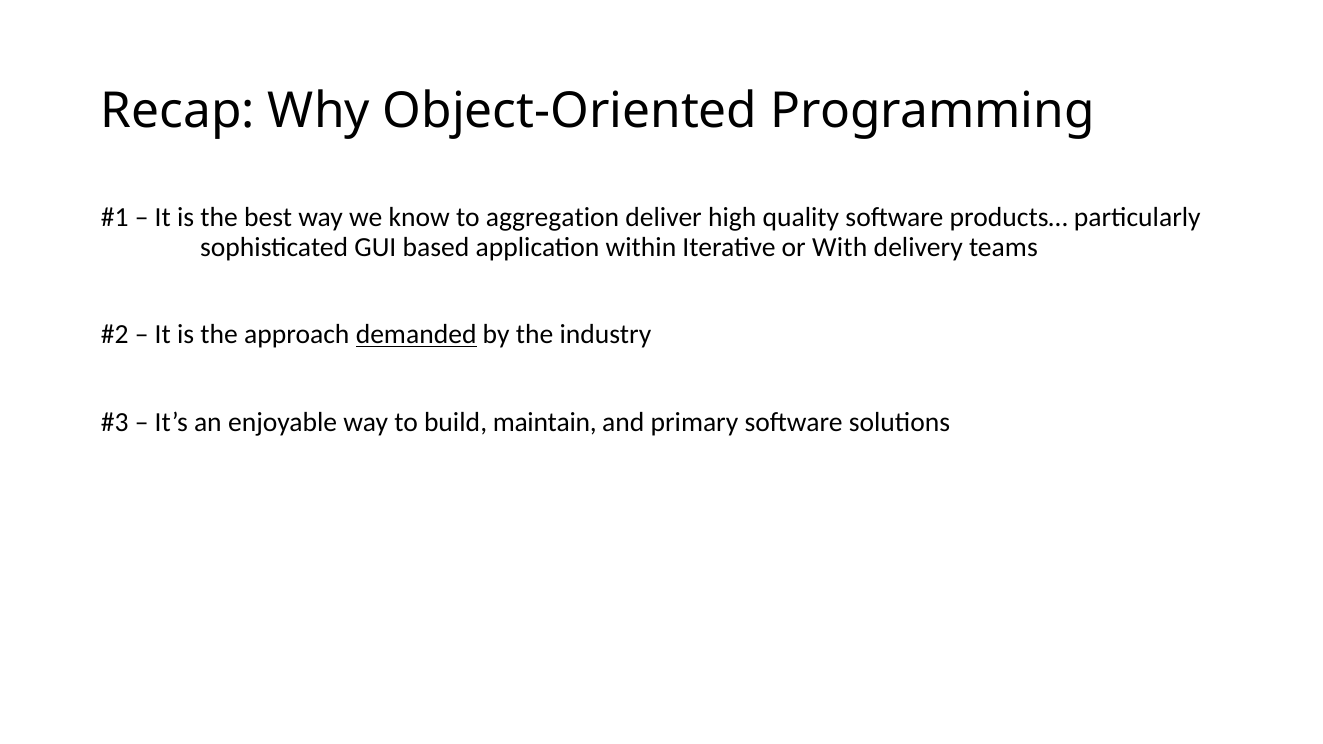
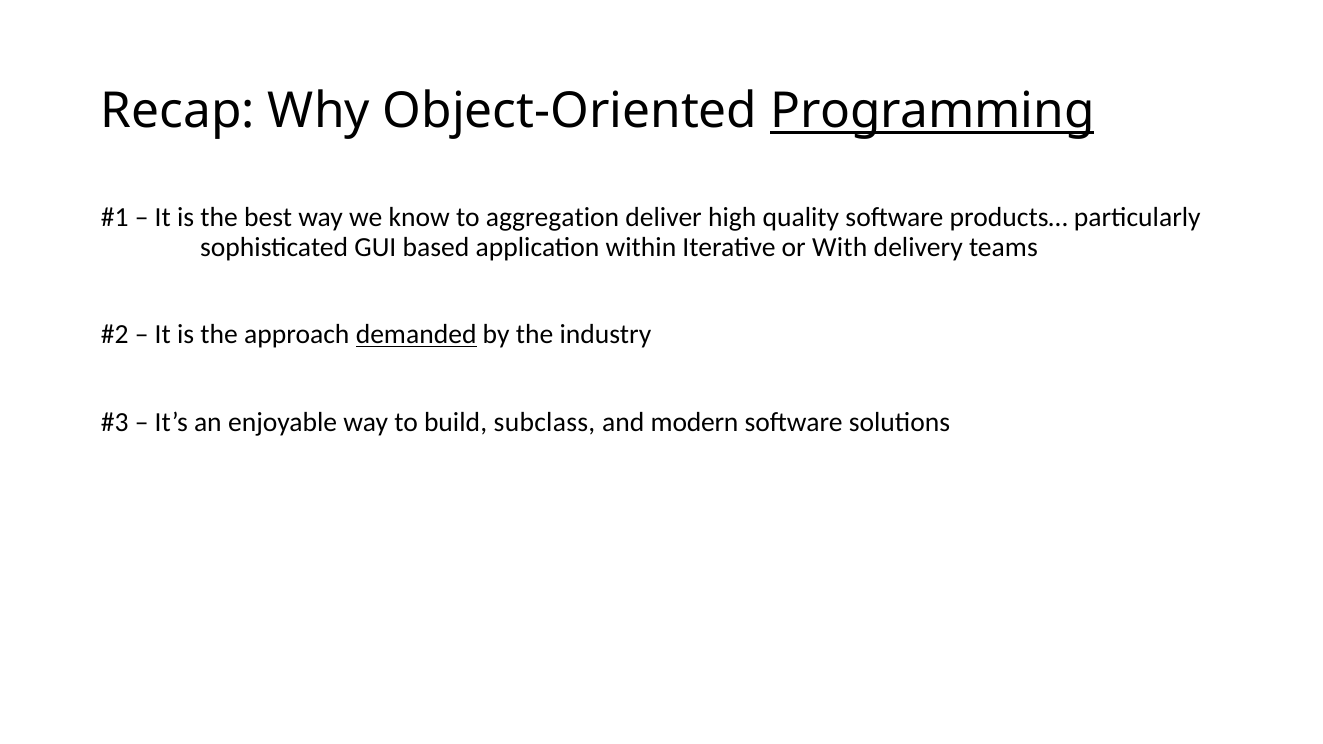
Programming underline: none -> present (932, 111)
maintain: maintain -> subclass (544, 422)
primary: primary -> modern (695, 422)
